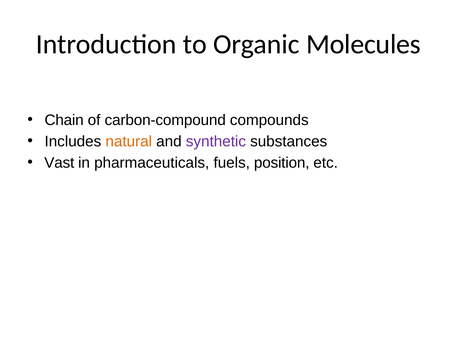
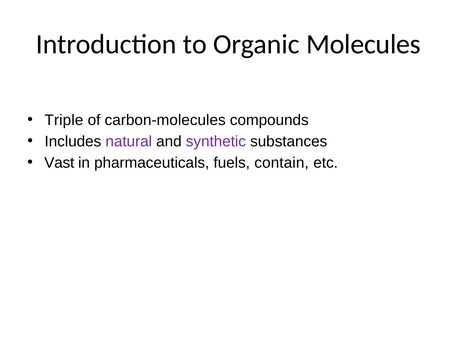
Chain: Chain -> Triple (64, 120)
carbon-compound: carbon-compound -> carbon-molecules (165, 120)
natural colour: orange -> purple (129, 141)
position: position -> contain (282, 163)
